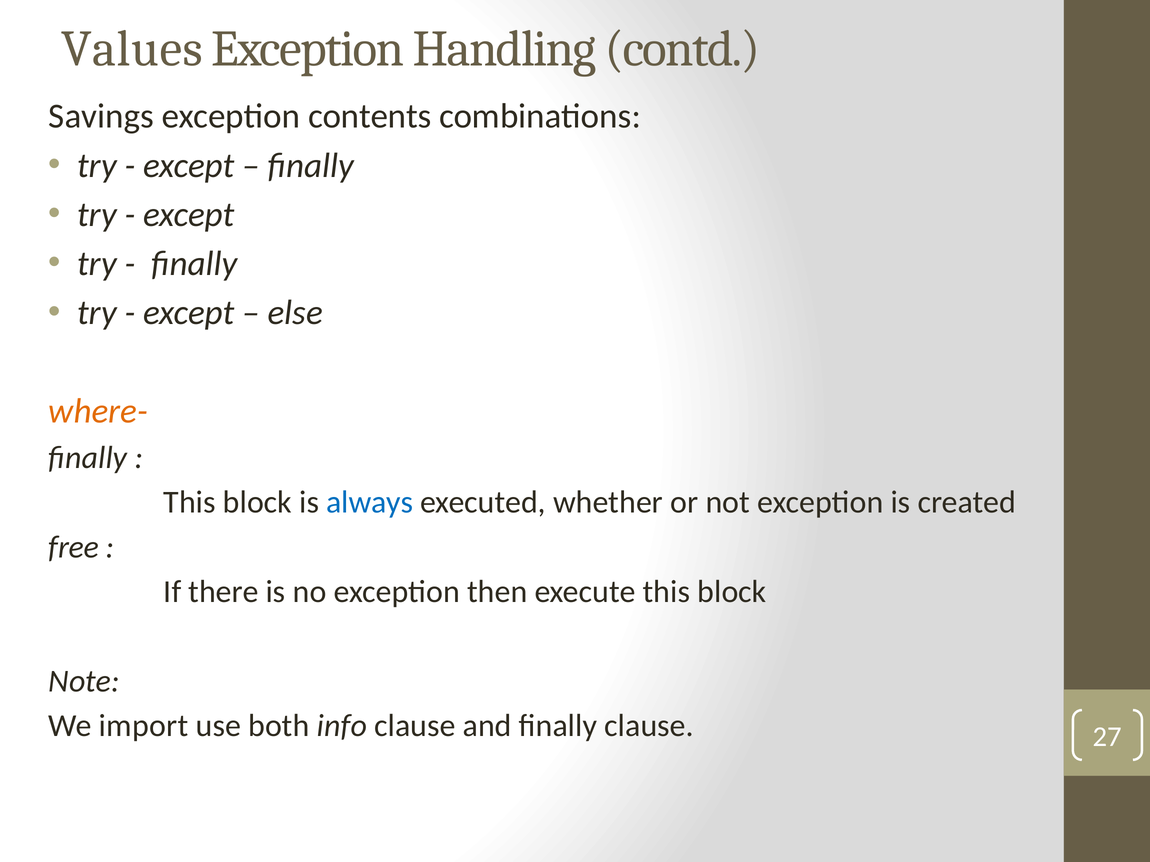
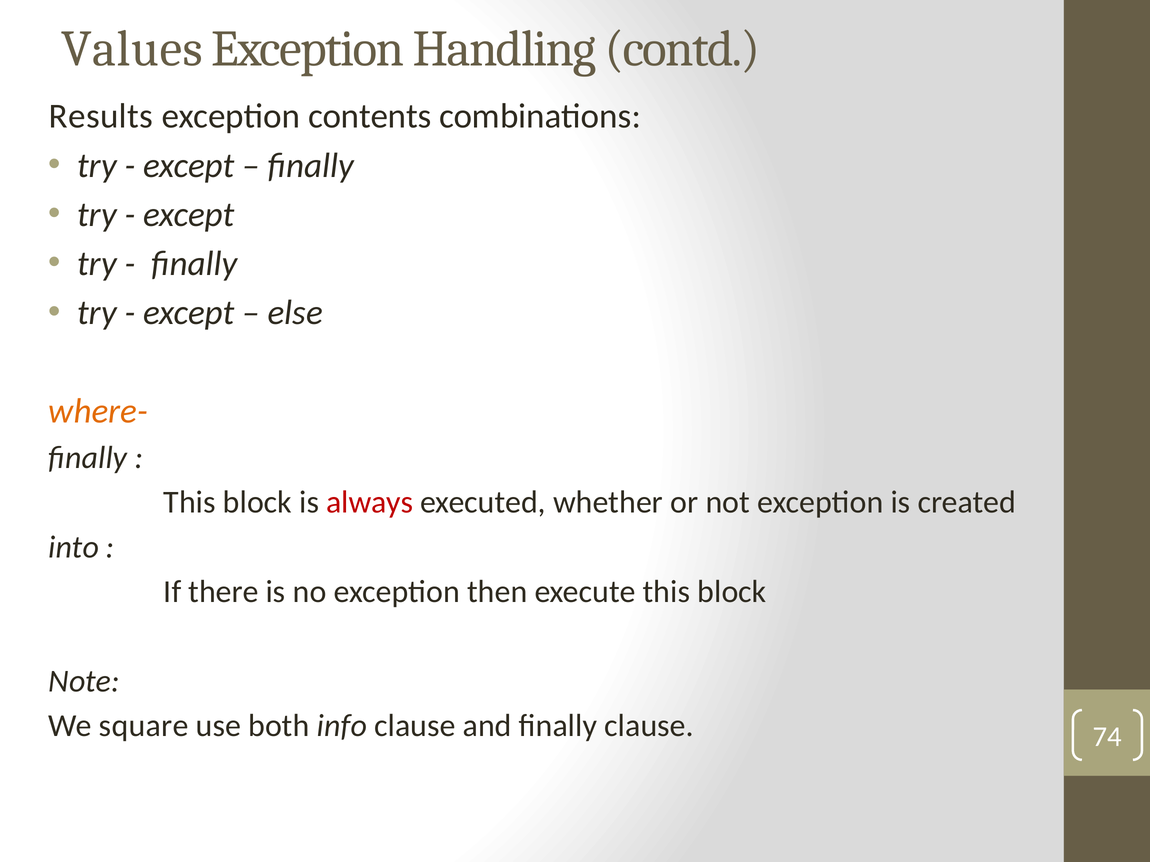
Savings: Savings -> Results (101, 116)
always colour: blue -> red (370, 503)
free: free -> into (74, 547)
import: import -> square (144, 726)
27: 27 -> 74 (1107, 737)
